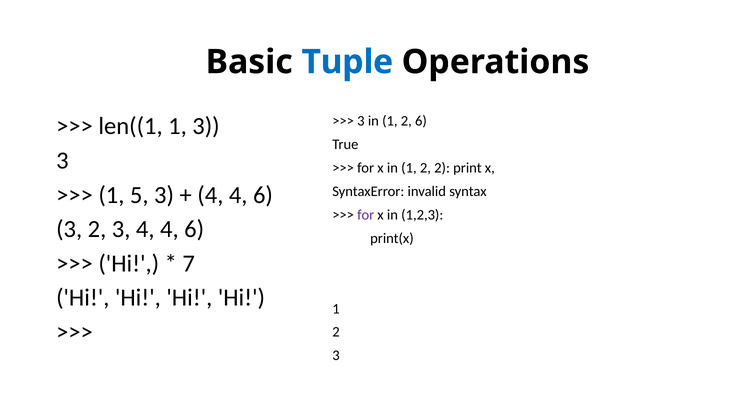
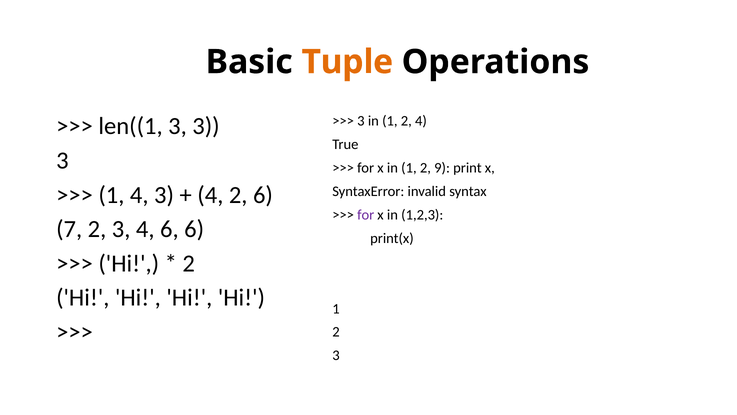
Tuple colour: blue -> orange (347, 62)
2 6: 6 -> 4 (421, 121)
len((1 1: 1 -> 3 (177, 126)
2 2: 2 -> 9 (442, 168)
1 5: 5 -> 4 (139, 195)
4: 4 -> 2 (238, 195)
3: 3 -> 7 (69, 229)
3 4 4: 4 -> 6 (169, 229)
7: 7 -> 2 (189, 263)
